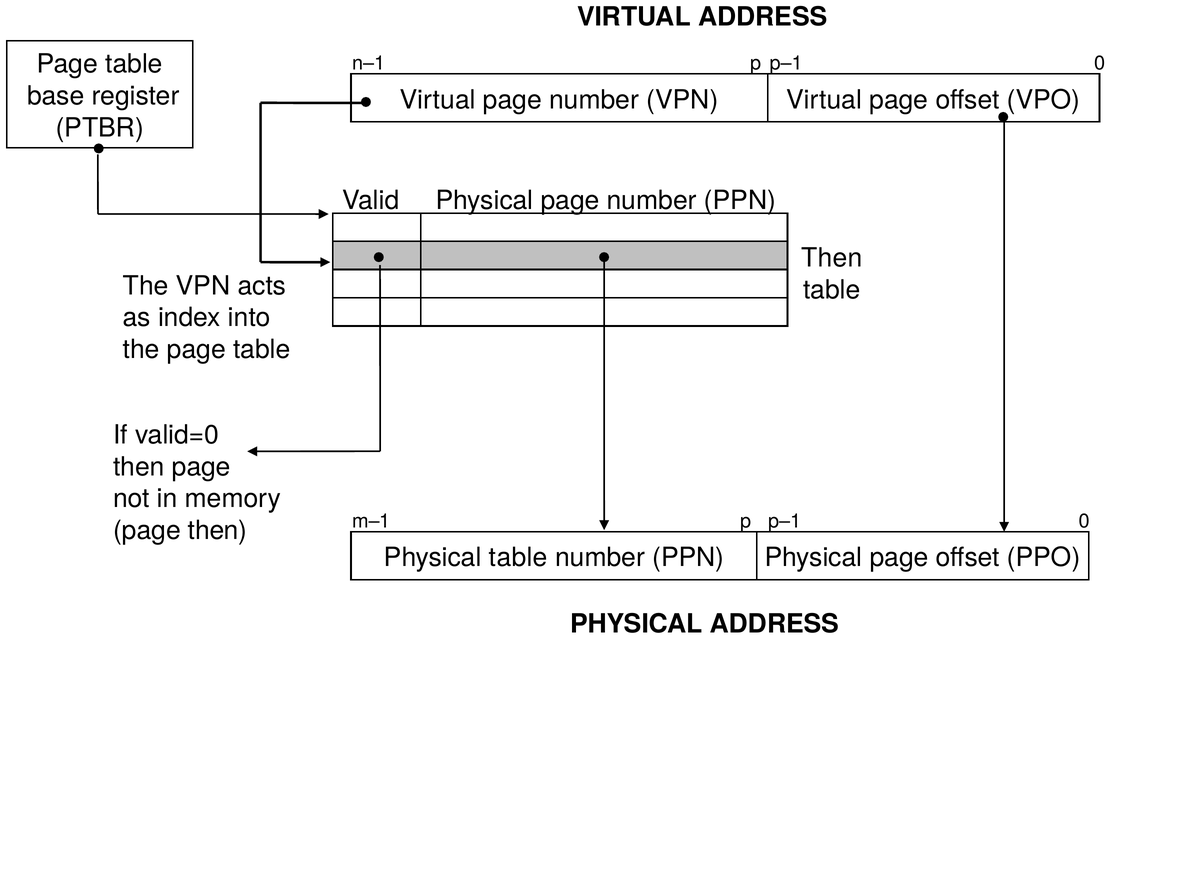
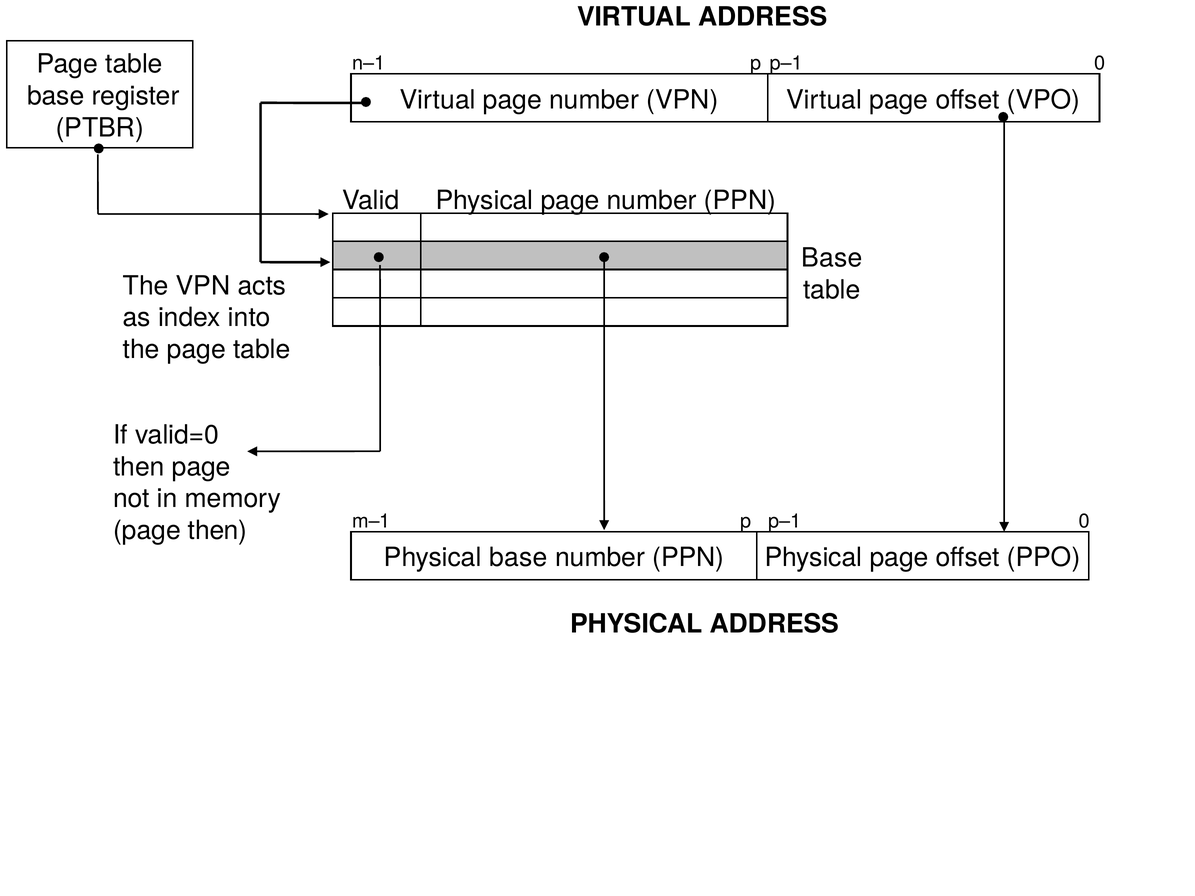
Then: Then -> Base (832, 258)
Physical table: table -> base (518, 558)
